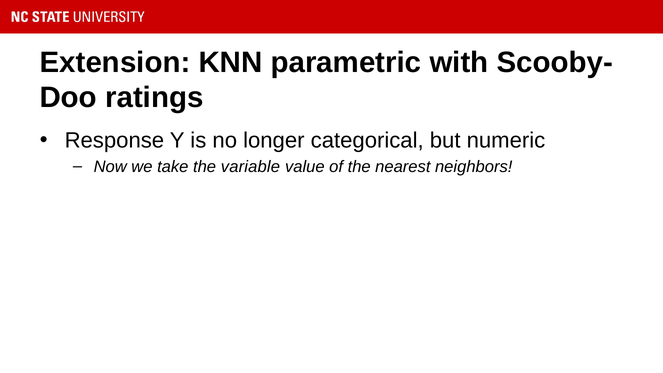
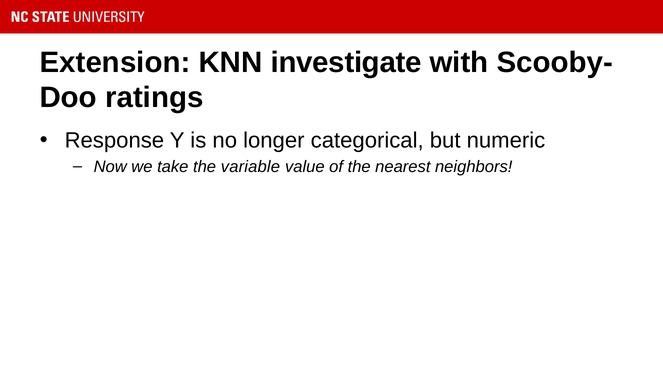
parametric: parametric -> investigate (346, 62)
